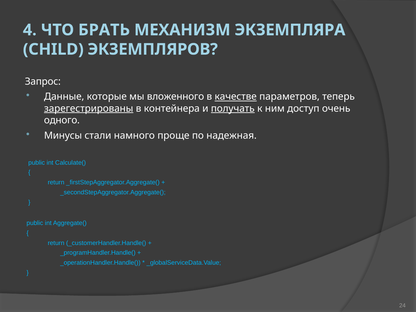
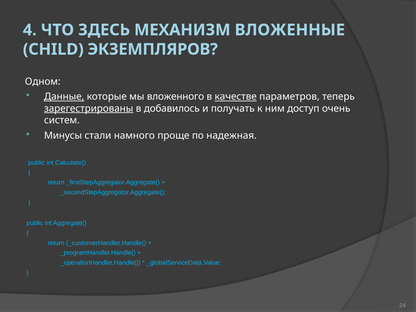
БРАТЬ: БРАТЬ -> ЗДЕСЬ (104, 30)
ЭКЗЕМПЛЯРА: ЭКЗЕМПЛЯРА -> ВЛОЖЕННЫЕ (290, 30)
Запрос: Запрос -> Одном (43, 81)
Данные underline: none -> present (64, 97)
контейнера: контейнера -> добавилось (172, 108)
получать underline: present -> none (233, 108)
одного: одного -> систем (62, 120)
